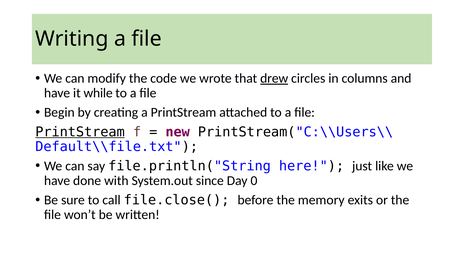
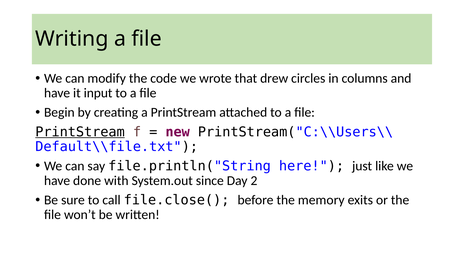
drew underline: present -> none (274, 78)
while: while -> input (98, 93)
0: 0 -> 2 (254, 181)
